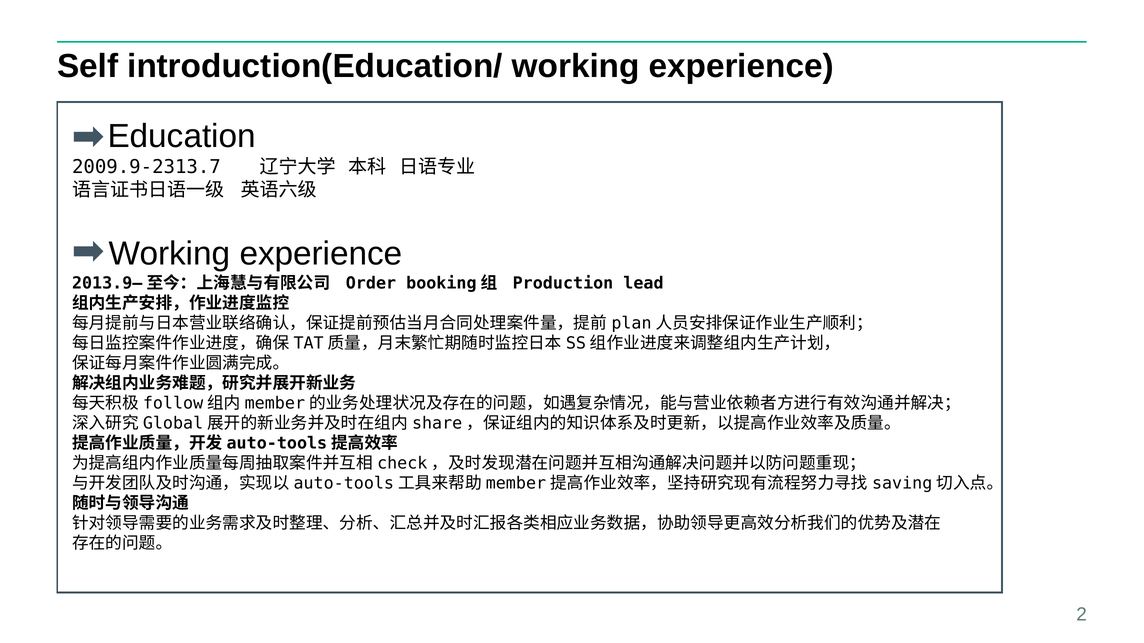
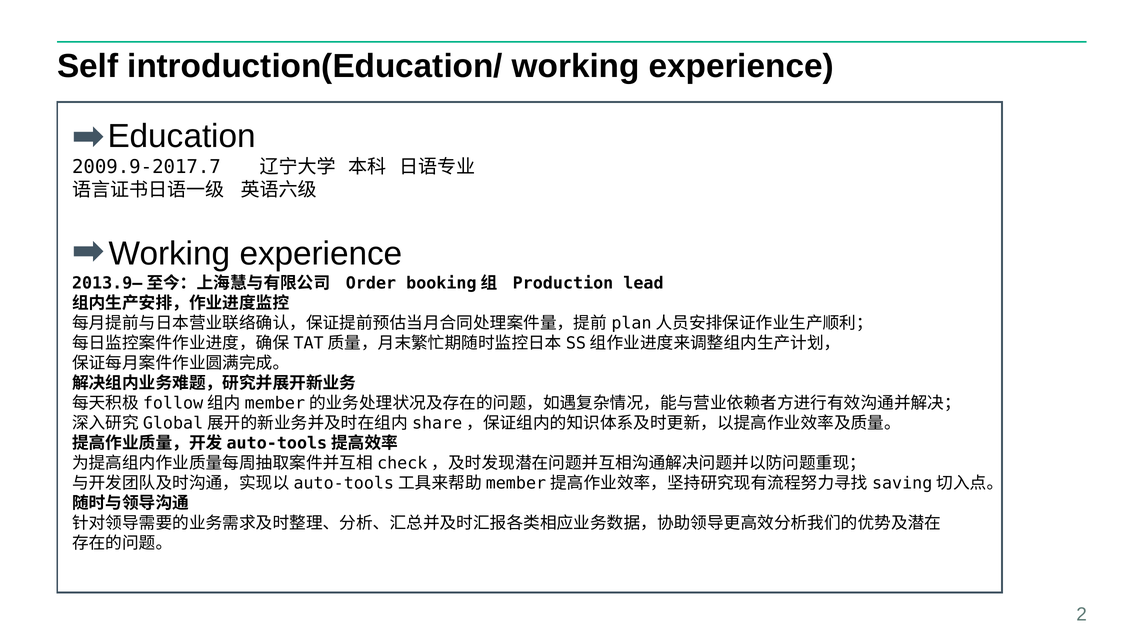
2009.9-2313.7: 2009.9-2313.7 -> 2009.9-2017.7 (146, 167)
